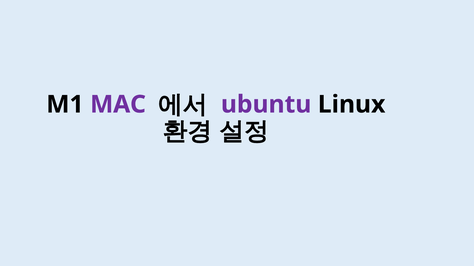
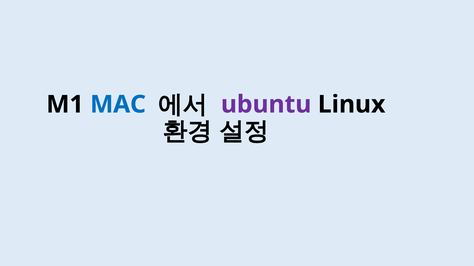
MAC colour: purple -> blue (118, 105)
